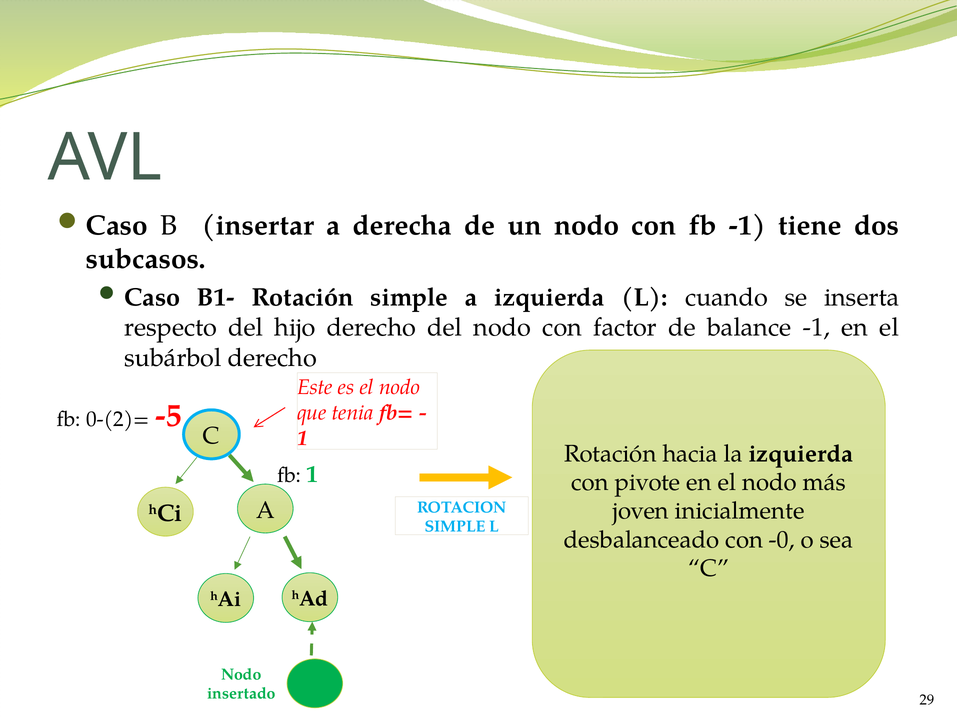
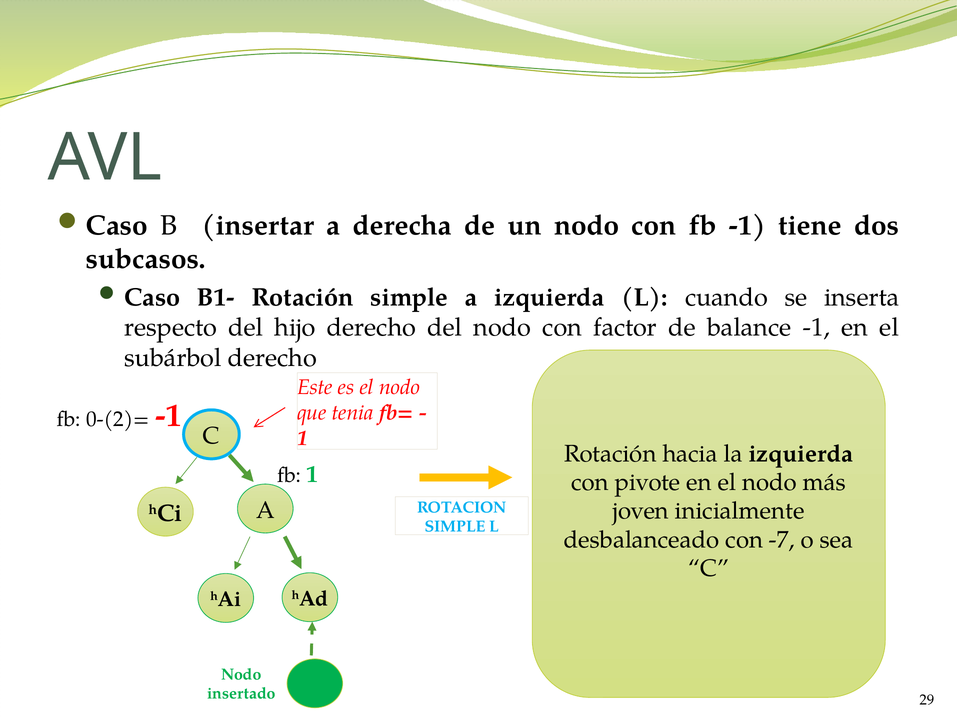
0-(2)= -5: -5 -> -1 (168, 416)
-0: -0 -> -7 (782, 540)
